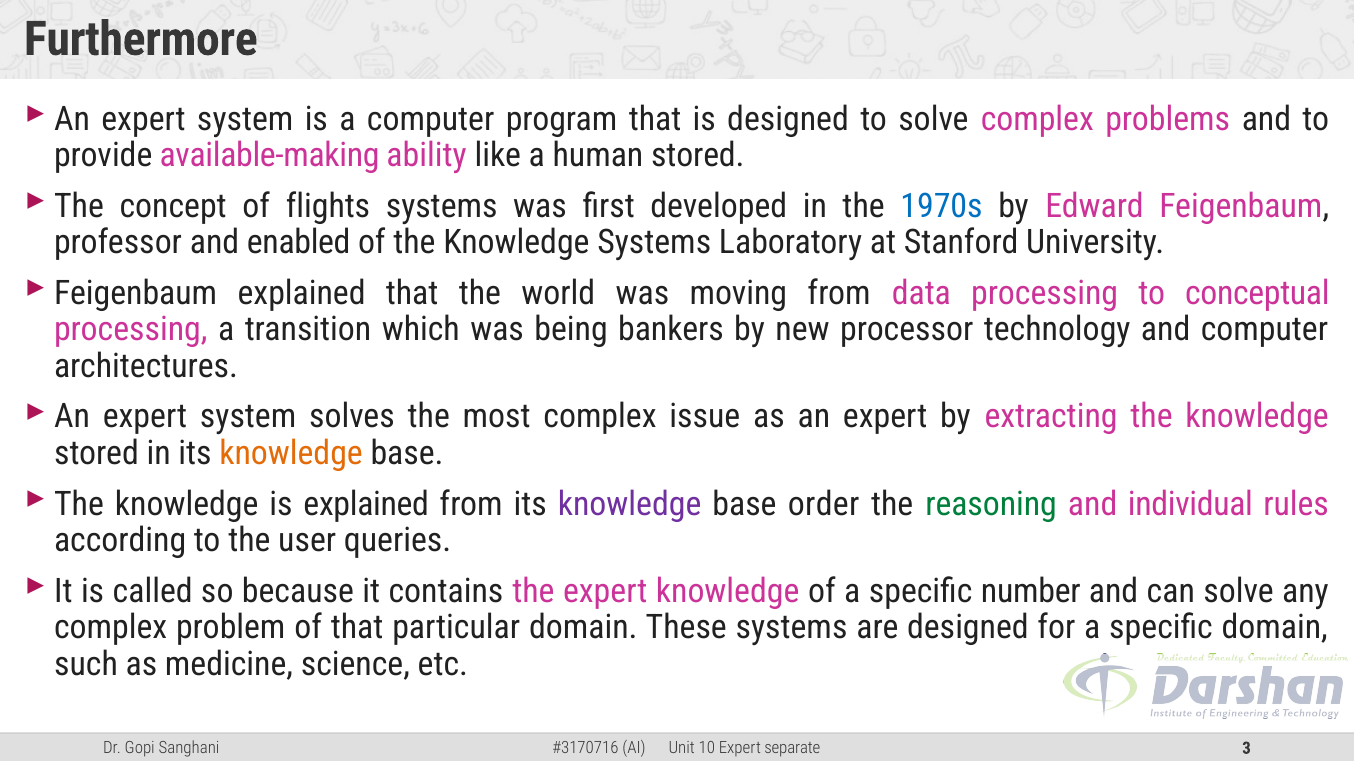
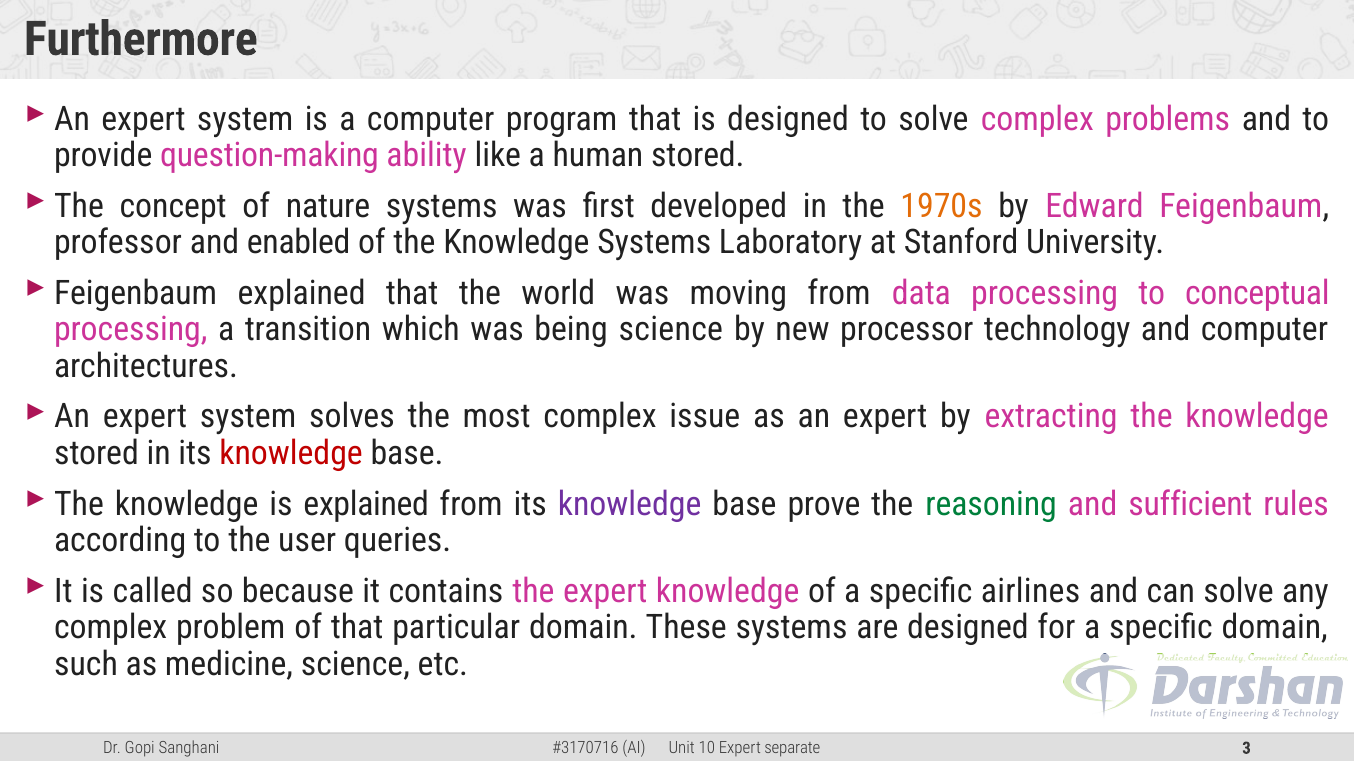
available-making: available-making -> question-making (269, 156)
flights: flights -> nature (328, 206)
1970s colour: blue -> orange (942, 206)
being bankers: bankers -> science (671, 330)
knowledge colour: orange -> red (291, 454)
order: order -> prove (824, 504)
individual: individual -> sufficient (1190, 504)
number: number -> airlines (1031, 592)
